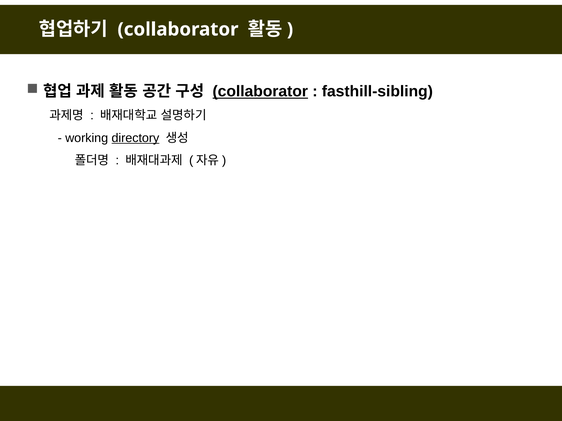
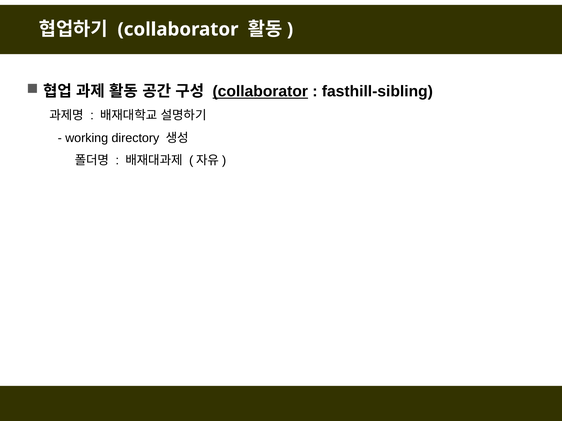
directory underline: present -> none (135, 138)
